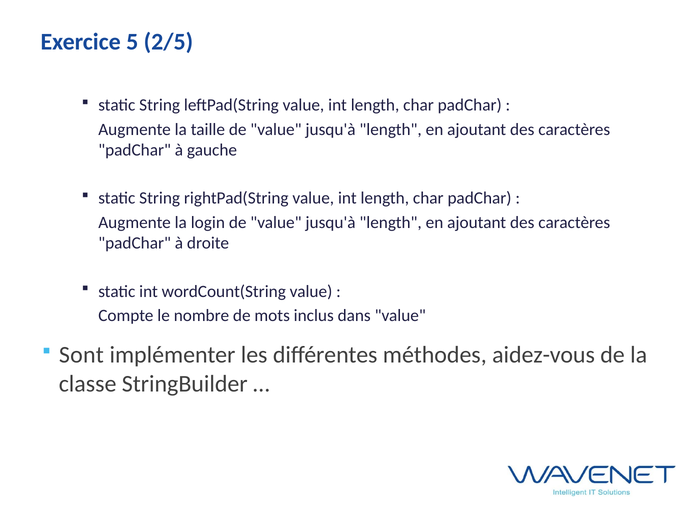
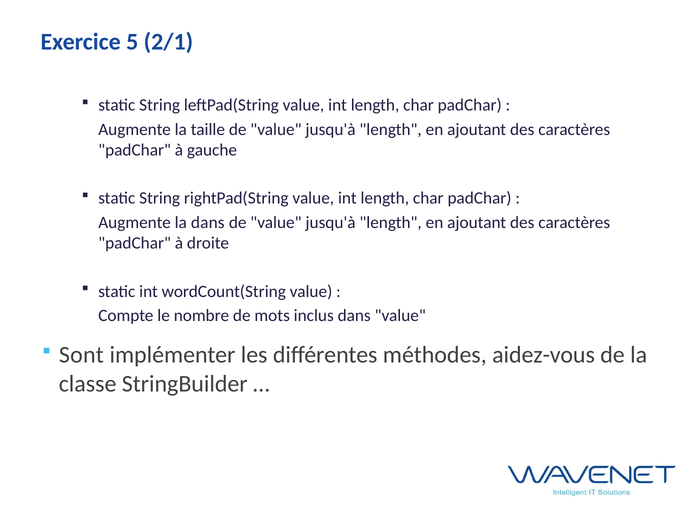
2/5: 2/5 -> 2/1 (168, 42)
la login: login -> dans (208, 223)
